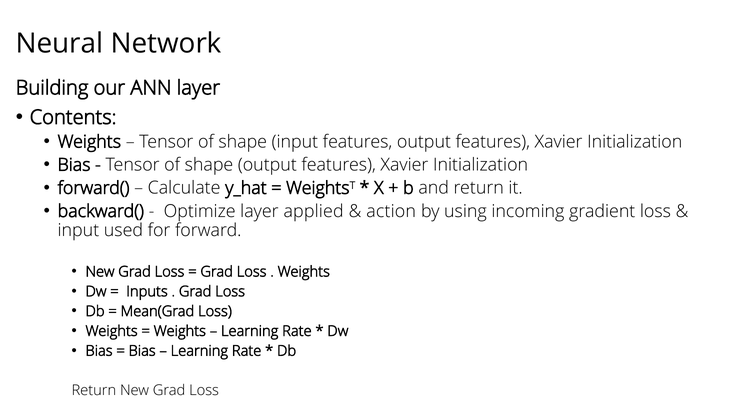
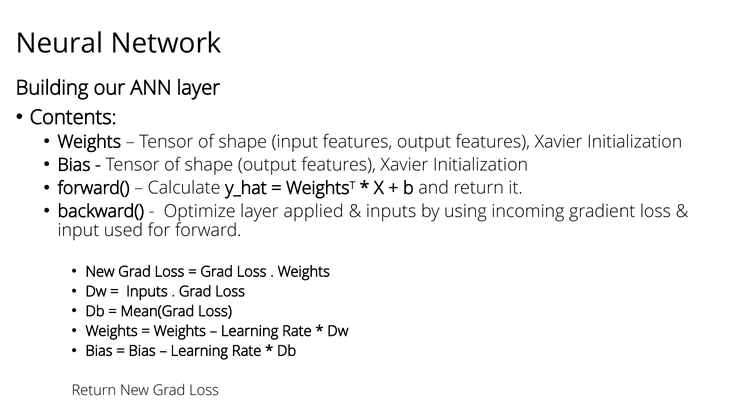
action: action -> inputs (391, 211)
